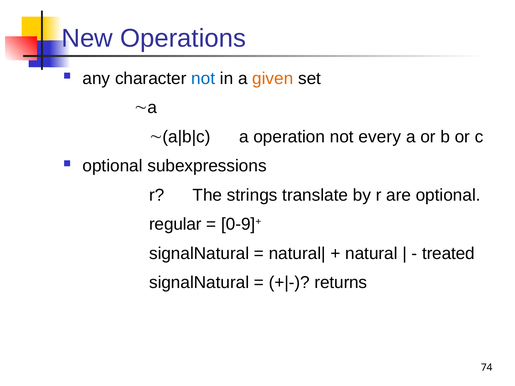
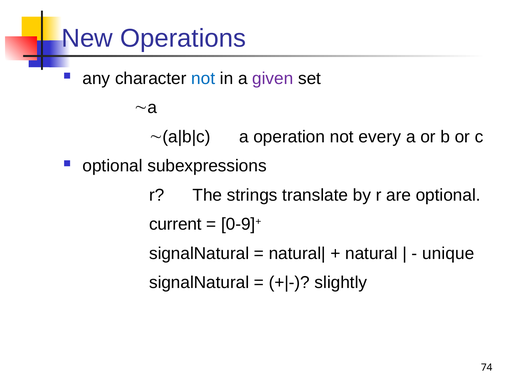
given colour: orange -> purple (273, 78)
regular: regular -> current (175, 224)
treated: treated -> unique (448, 254)
returns: returns -> slightly (341, 283)
